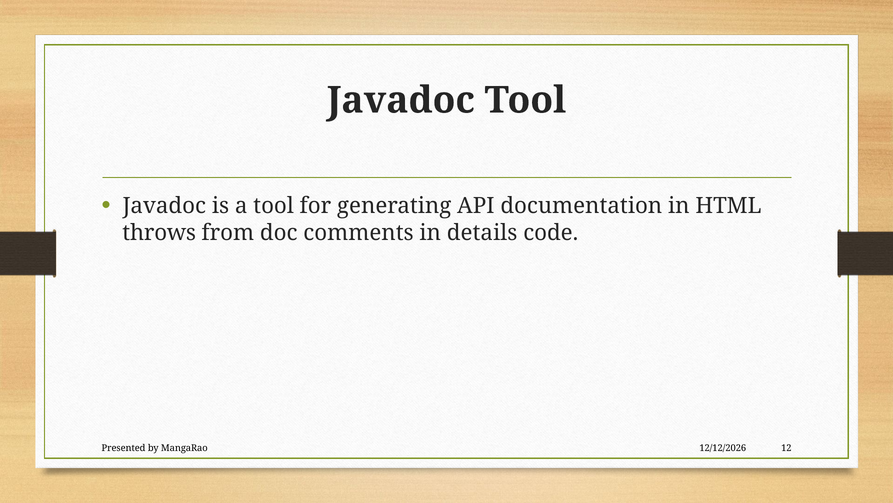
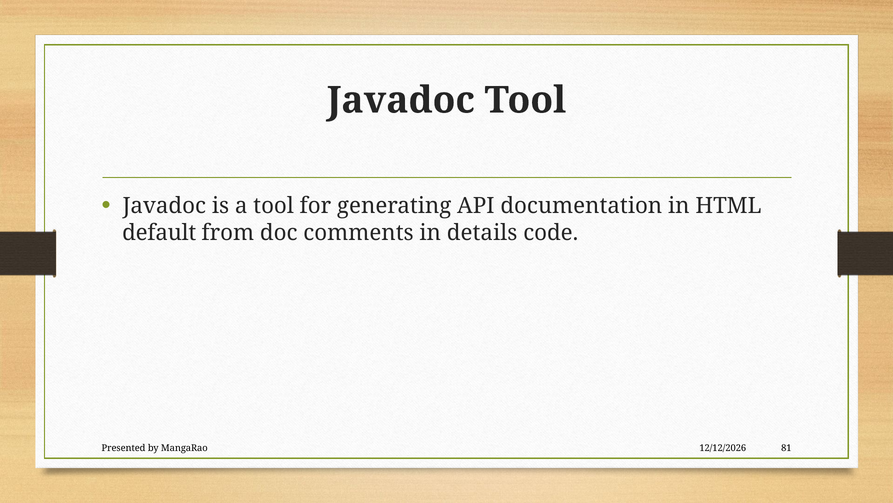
throws: throws -> default (159, 232)
12: 12 -> 81 (786, 447)
